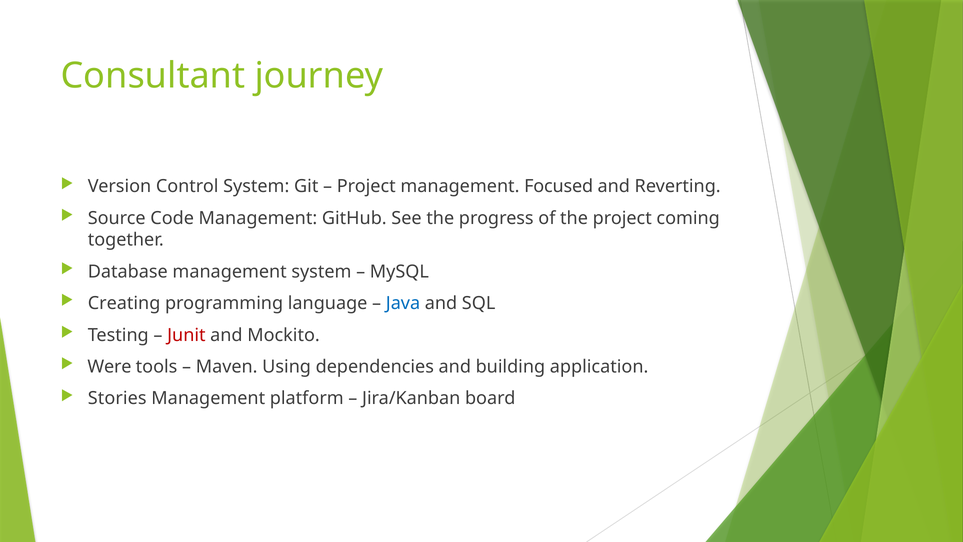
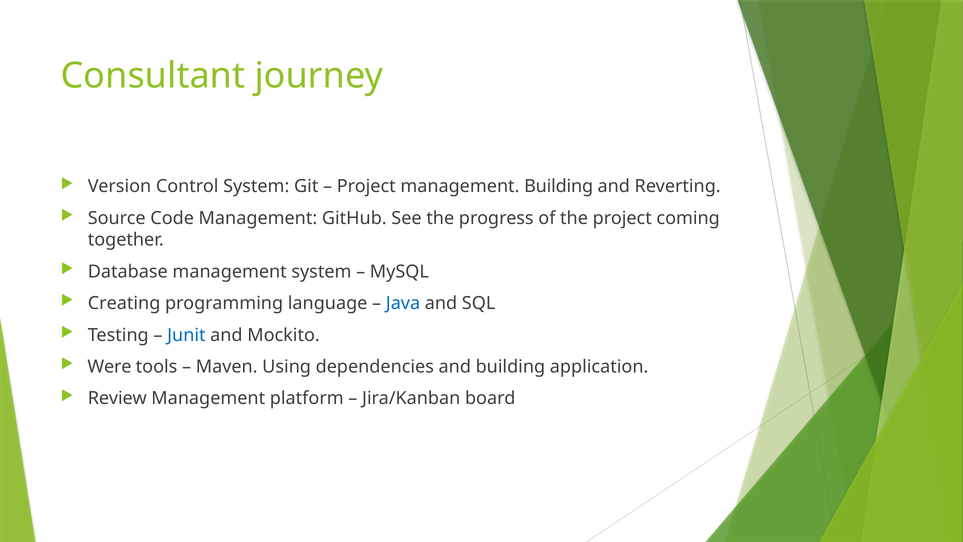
management Focused: Focused -> Building (559, 186)
Junit colour: red -> blue (186, 335)
Stories: Stories -> Review (117, 398)
